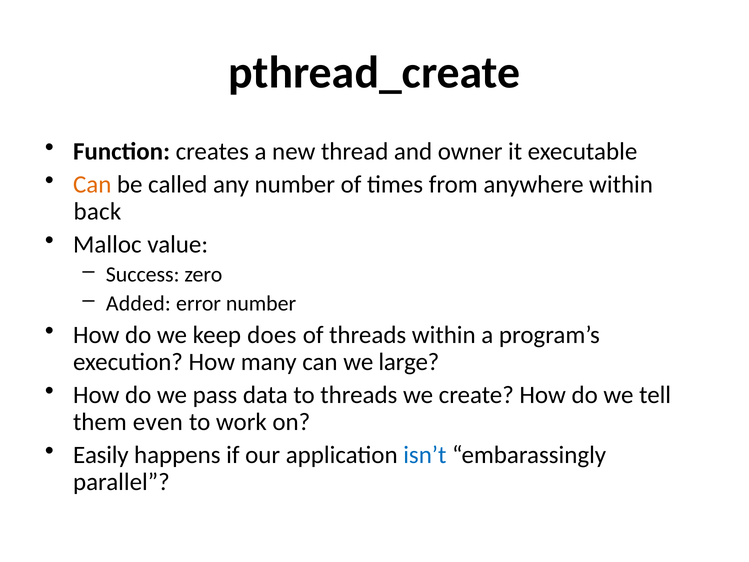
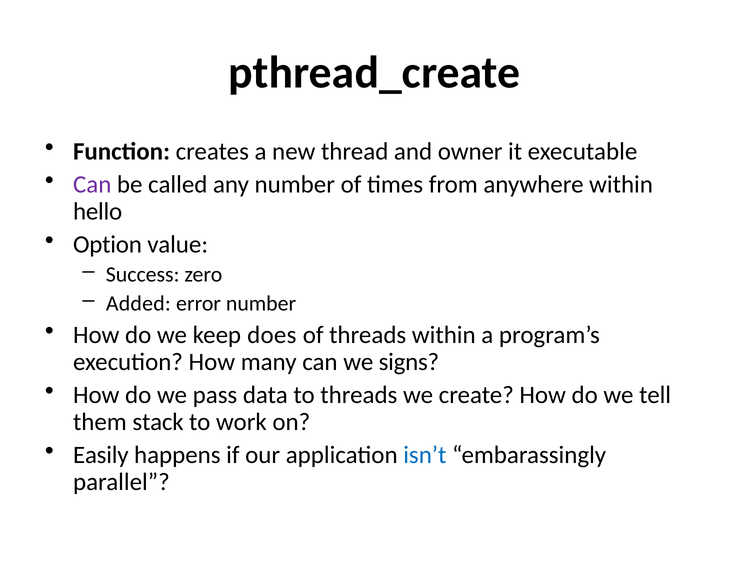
Can colour: orange -> purple (92, 184)
back: back -> hello (98, 211)
Malloc: Malloc -> Option (107, 244)
large: large -> signs (409, 362)
even: even -> stack (158, 422)
